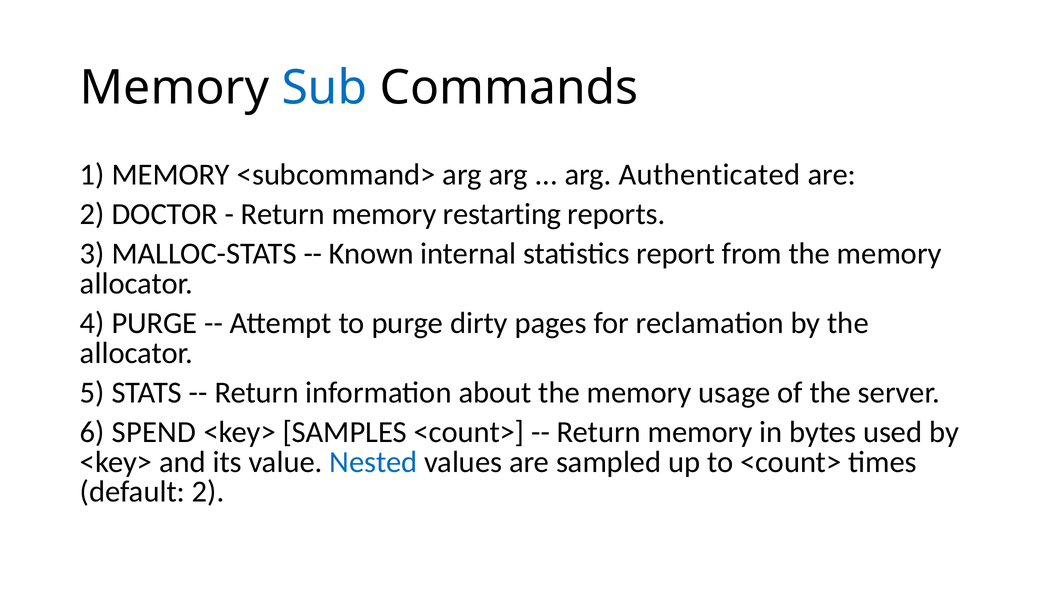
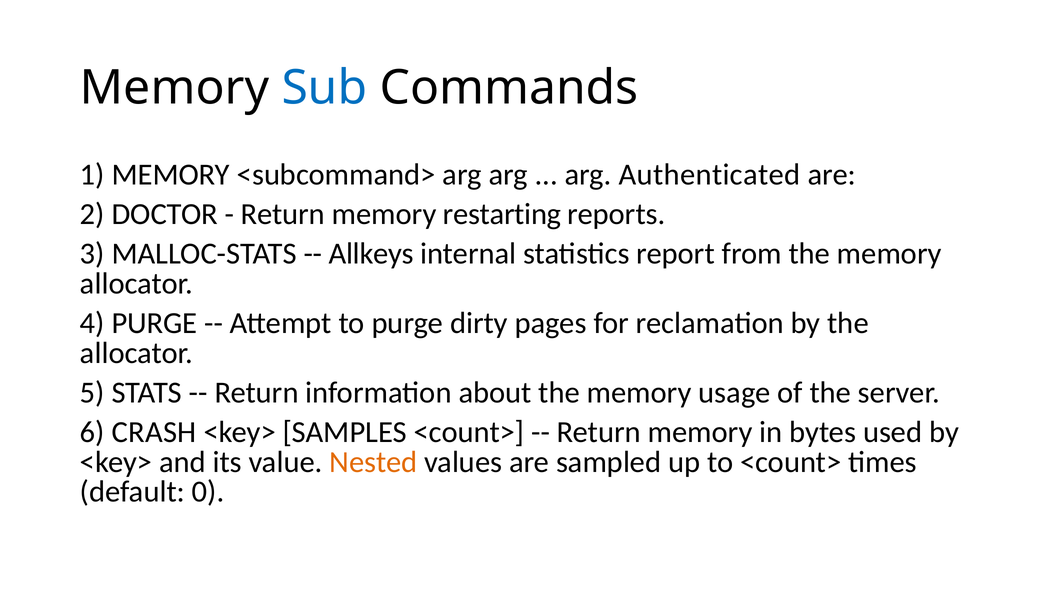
Known: Known -> Allkeys (371, 254)
SPEND: SPEND -> CRASH (154, 432)
Nested colour: blue -> orange (373, 462)
default 2: 2 -> 0 (208, 492)
